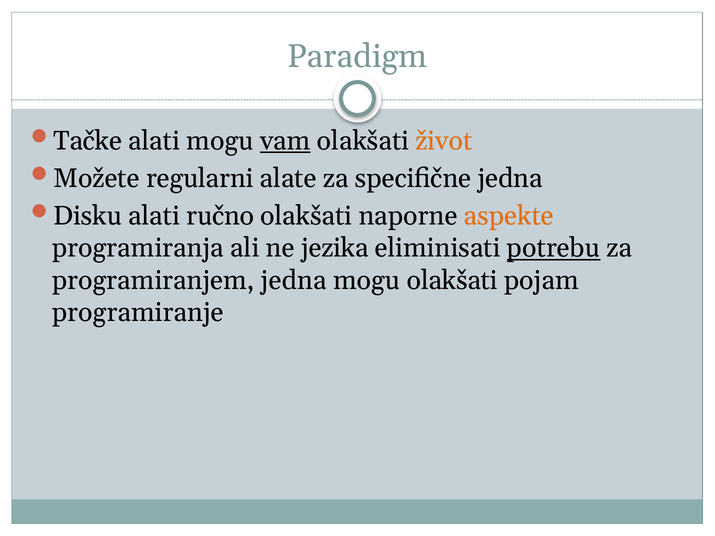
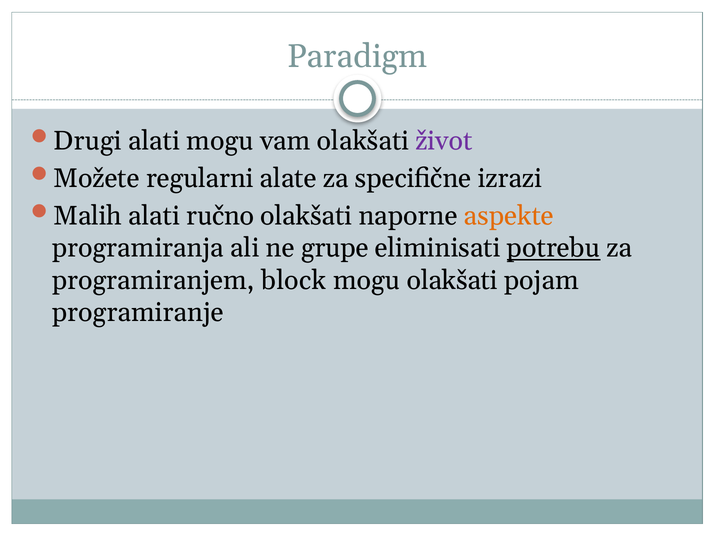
Tačke: Tačke -> Drugi (88, 141)
vam underline: present -> none (285, 141)
život colour: orange -> purple (444, 141)
specifične jedna: jedna -> izrazi (510, 178)
Disku: Disku -> Malih (88, 216)
jezika: jezika -> grupe (335, 248)
programiranjem jedna: jedna -> block (294, 280)
